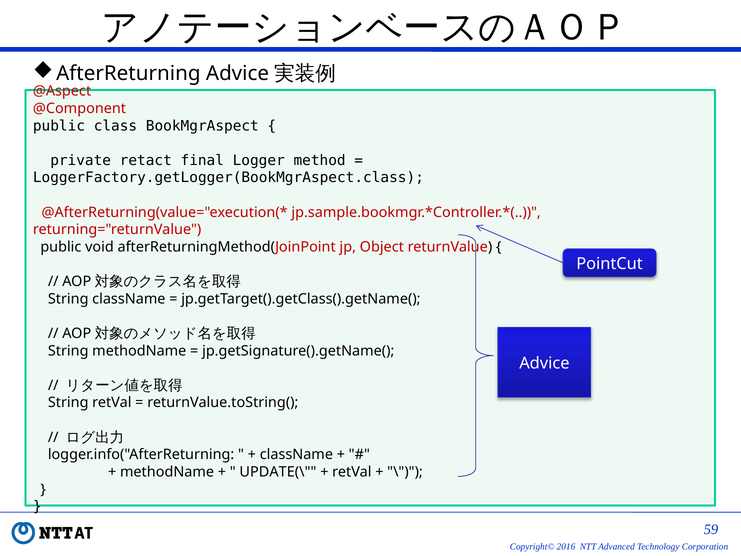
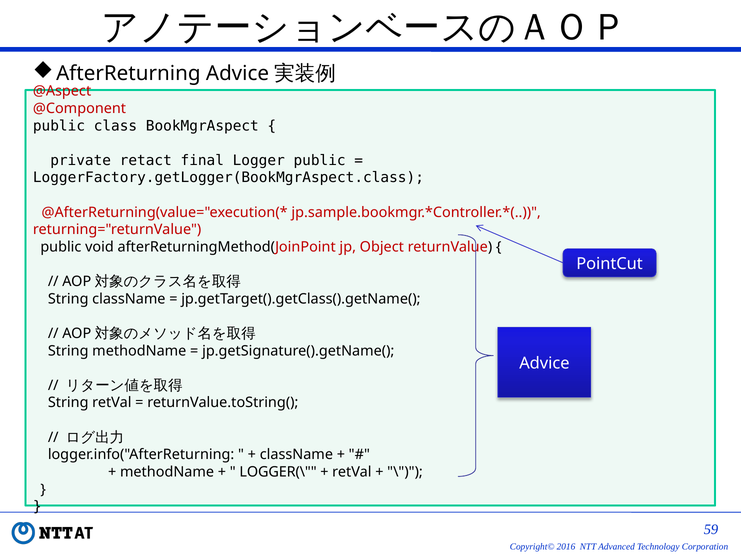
Logger method: method -> public (320, 160)
UPDATE(\: UPDATE(\ -> LOGGER(\ (278, 472)
